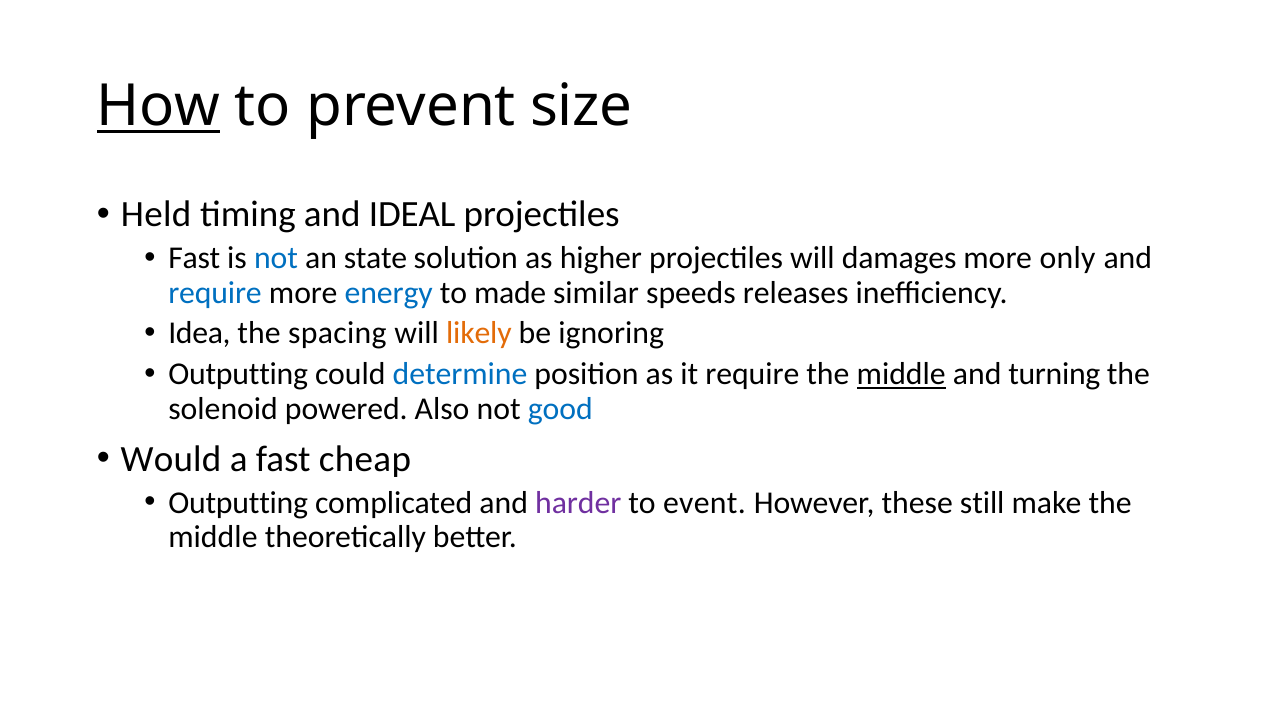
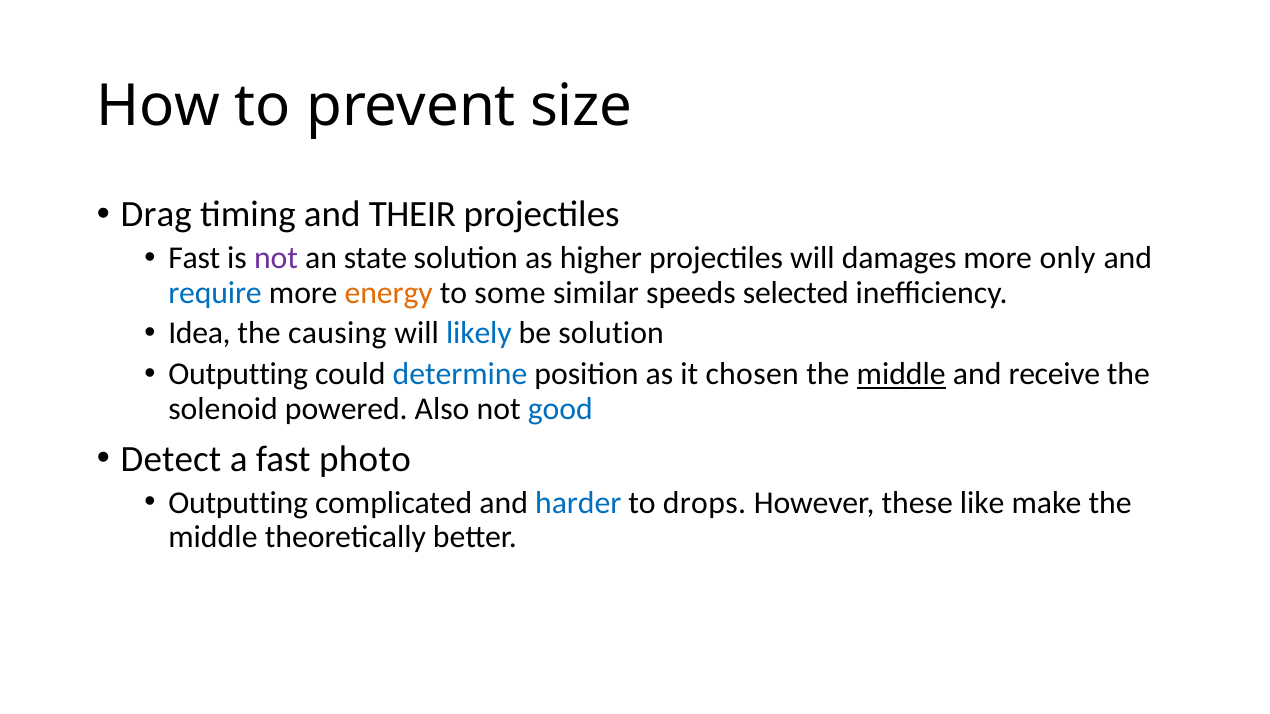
How underline: present -> none (158, 107)
Held: Held -> Drag (156, 215)
IDEAL: IDEAL -> THEIR (412, 215)
not colour: blue -> purple (276, 259)
energy colour: blue -> orange (389, 293)
made: made -> some (510, 293)
releases: releases -> selected (796, 293)
spacing: spacing -> causing (337, 334)
likely colour: orange -> blue (479, 334)
be ignoring: ignoring -> solution (611, 334)
it require: require -> chosen (752, 375)
turning: turning -> receive (1054, 375)
Would: Would -> Detect (171, 459)
cheap: cheap -> photo (365, 459)
harder colour: purple -> blue (578, 503)
event: event -> drops (704, 503)
still: still -> like (982, 503)
